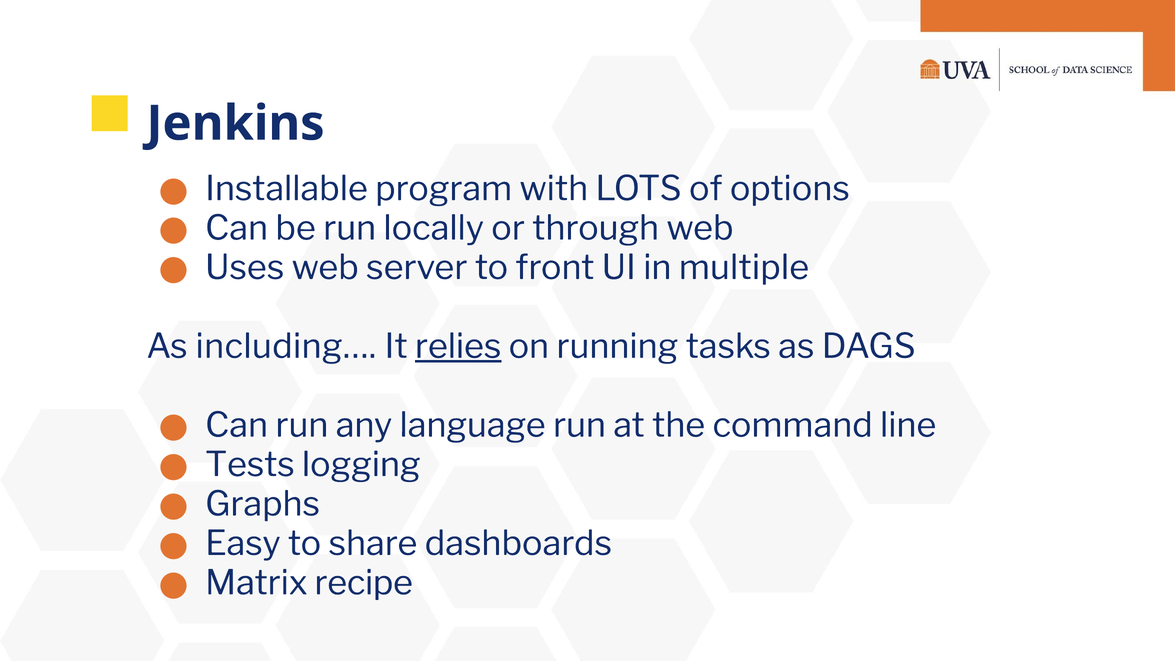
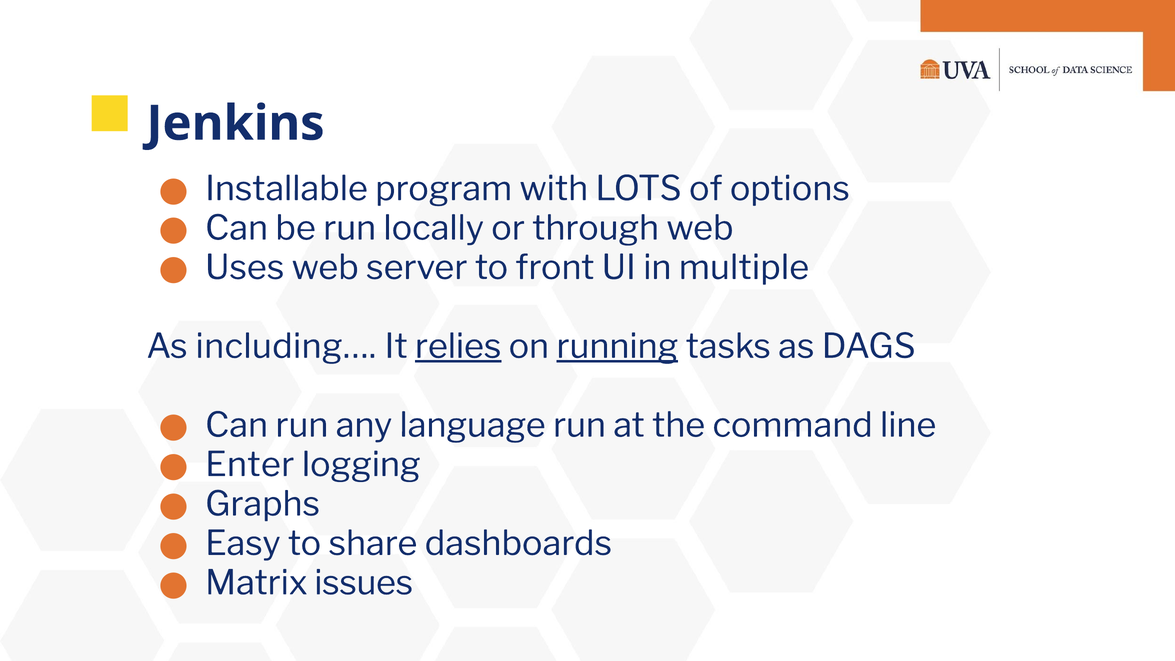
running underline: none -> present (617, 347)
Tests: Tests -> Enter (250, 465)
recipe: recipe -> issues (364, 583)
